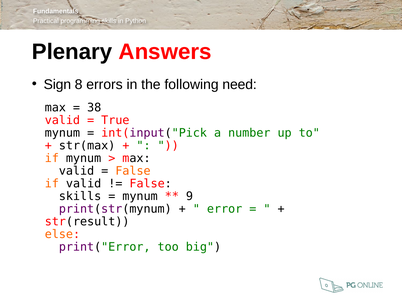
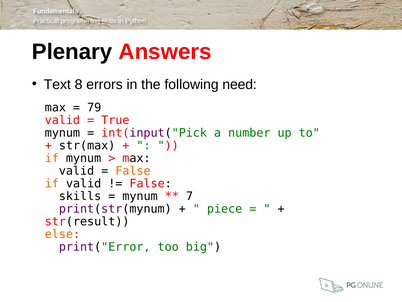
Sign: Sign -> Text (57, 84)
38: 38 -> 79 (94, 107)
9: 9 -> 7 (189, 196)
error: error -> piece (225, 209)
